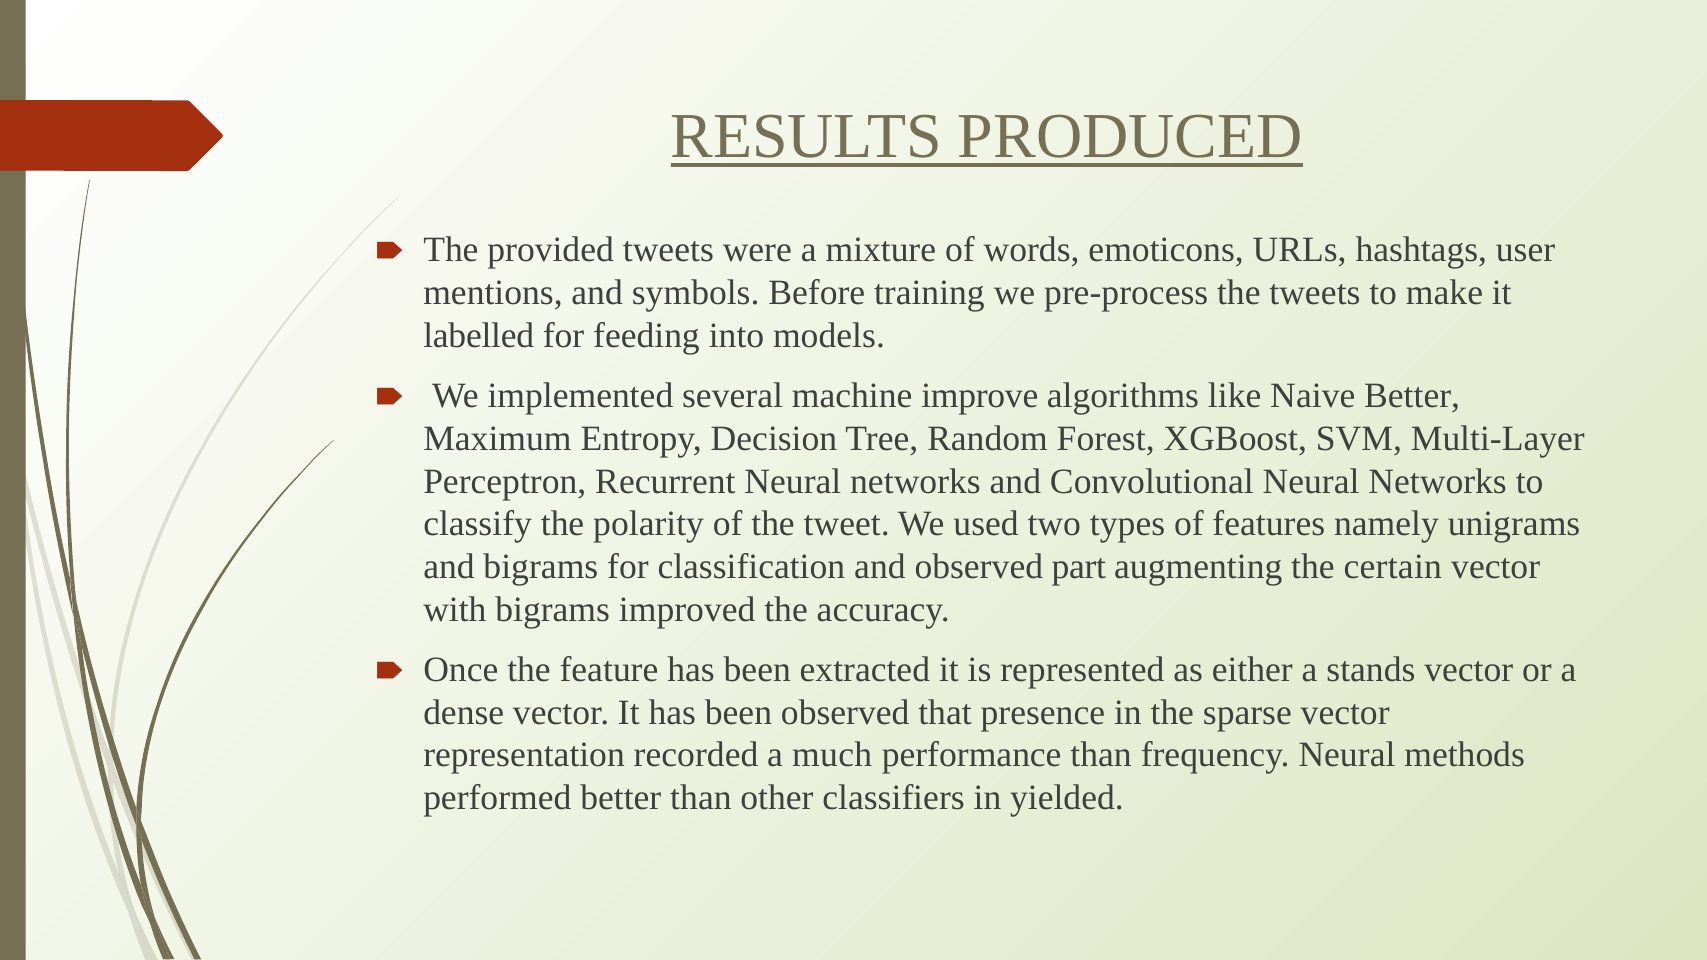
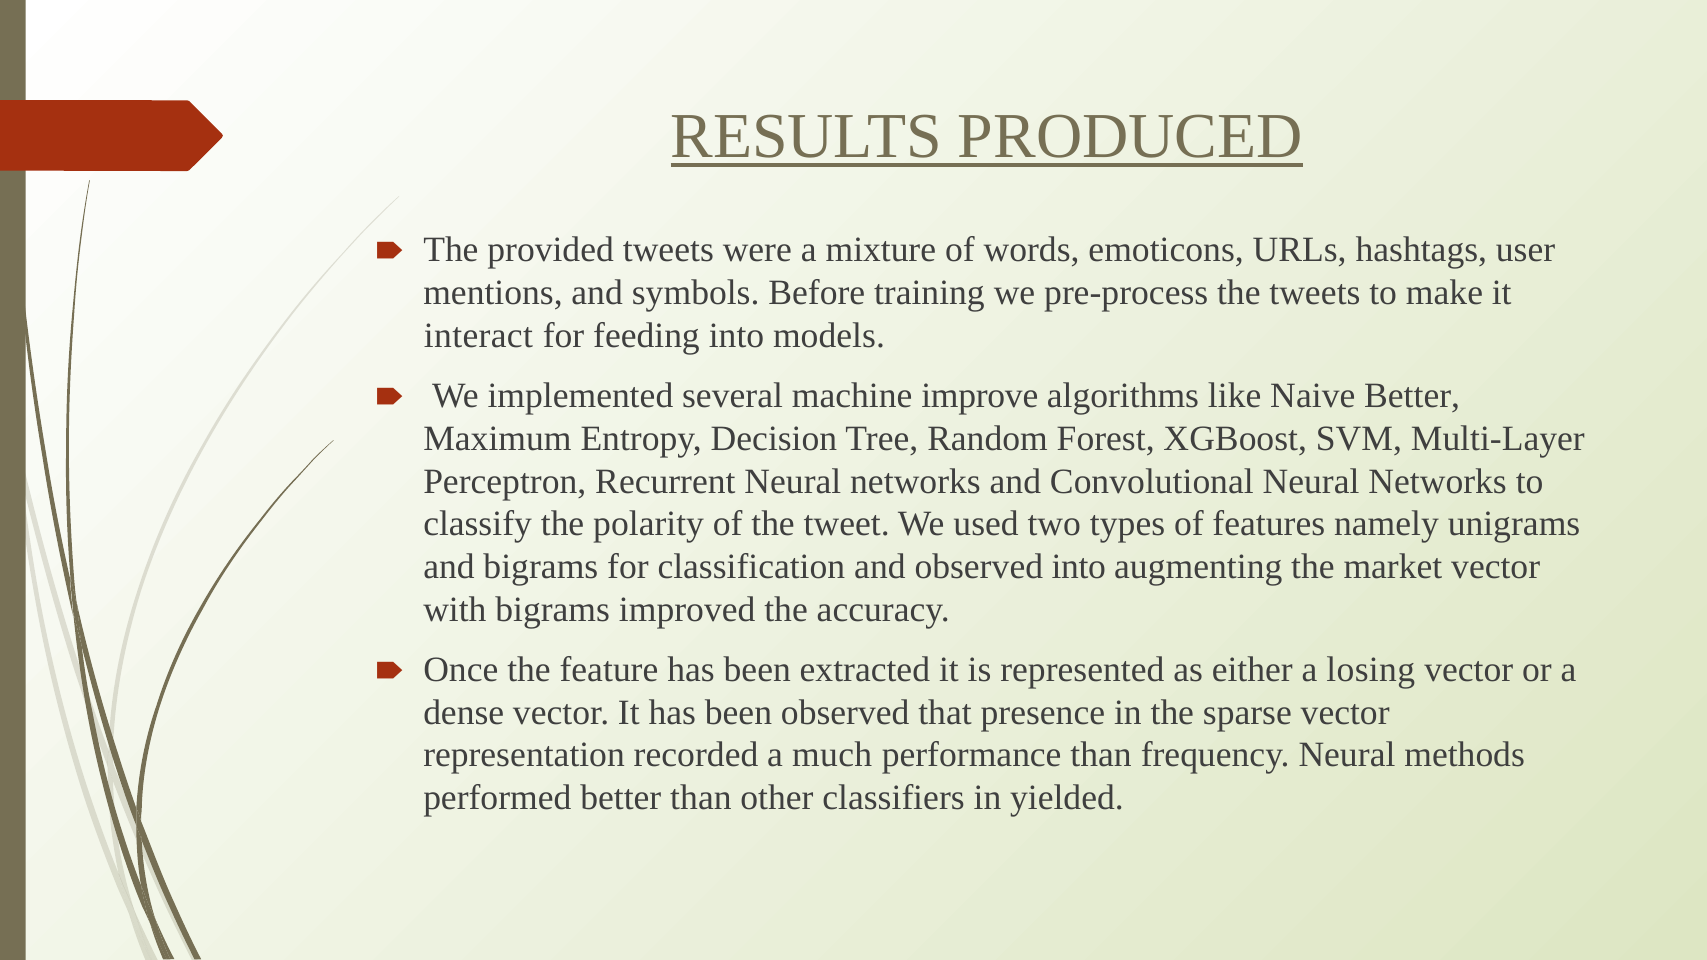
labelled: labelled -> interact (478, 336)
observed part: part -> into (1079, 567)
certain: certain -> market (1393, 567)
stands: stands -> losing (1371, 670)
